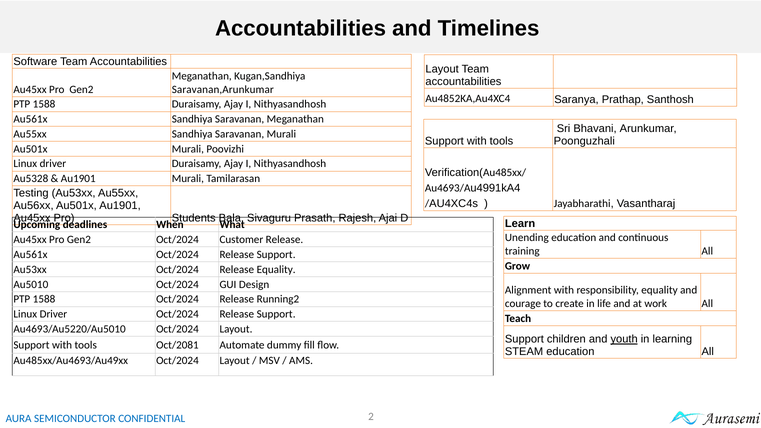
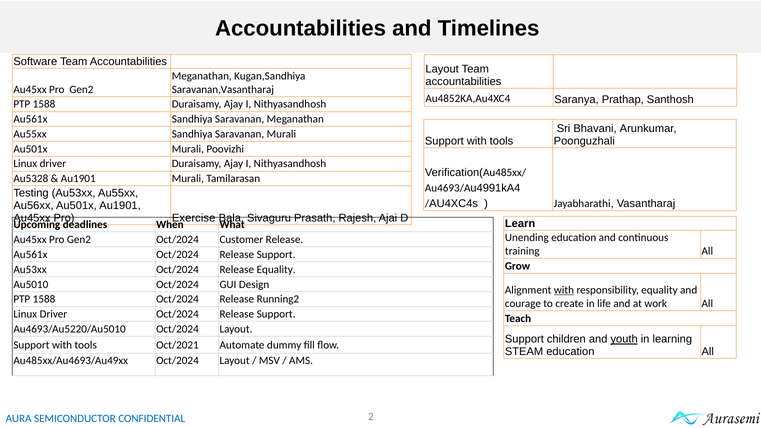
Saravanan,Arunkumar: Saravanan,Arunkumar -> Saravanan,Vasantharaj (223, 89)
Students: Students -> Exercise (194, 218)
with underline: none -> present (564, 290)
Oct/2081: Oct/2081 -> Oct/2021 (177, 345)
